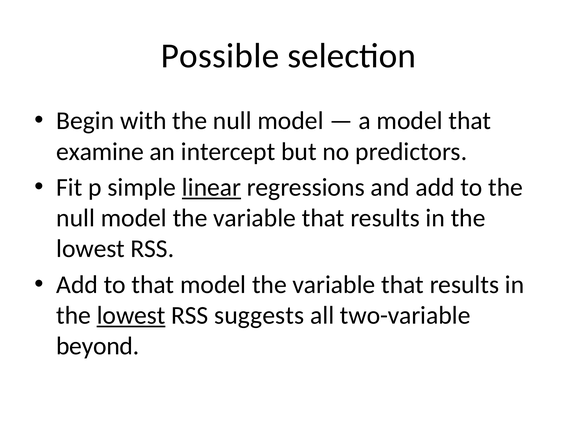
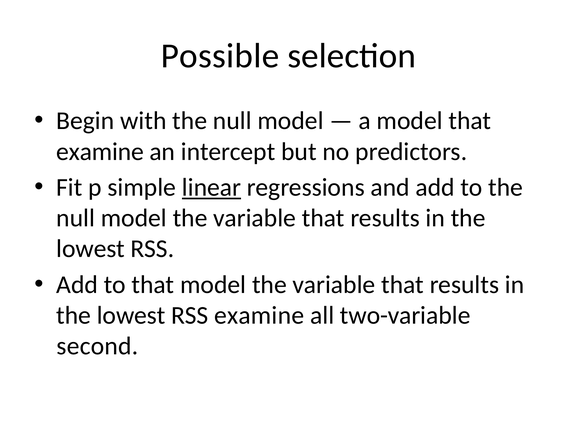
lowest underline: present -> none (131, 316)
RSS suggests: suggests -> examine (259, 316)
beyond: beyond -> second (97, 347)
